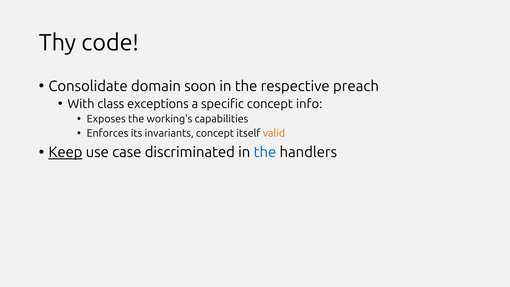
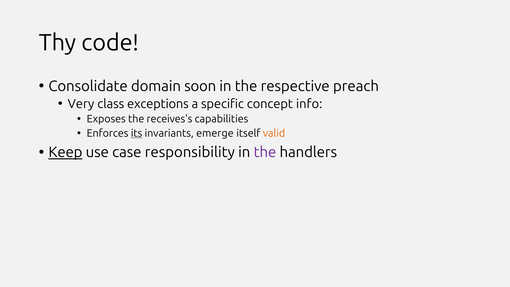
With: With -> Very (81, 104)
working's: working's -> receives's (169, 119)
its underline: none -> present (137, 133)
invariants concept: concept -> emerge (215, 133)
discriminated: discriminated -> responsibility (190, 152)
the colour: blue -> purple (265, 152)
